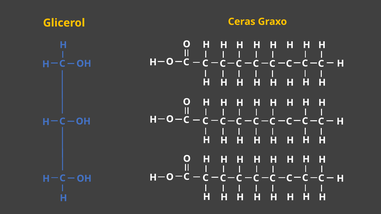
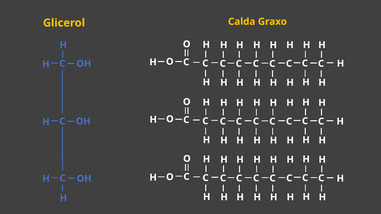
Ceras: Ceras -> Calda (242, 22)
